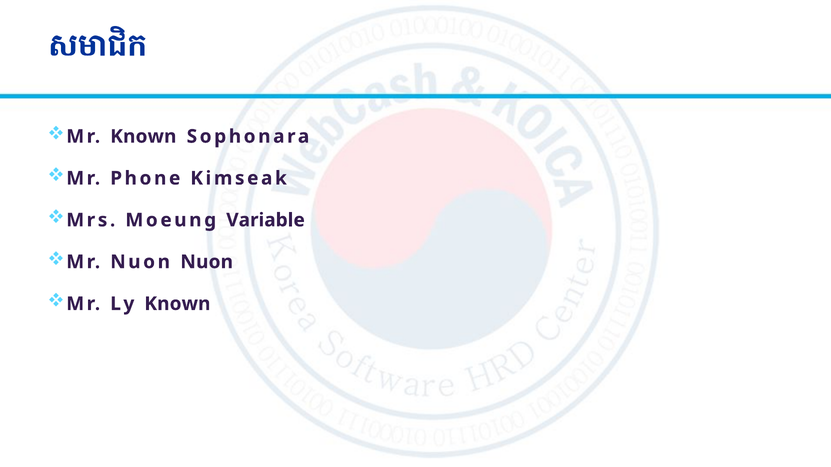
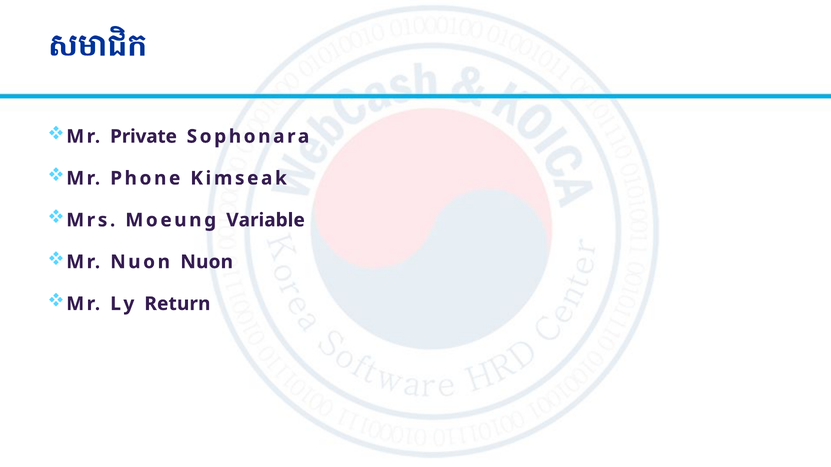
Mr Known: Known -> Private (144, 137)
Ly Known: Known -> Return (177, 304)
